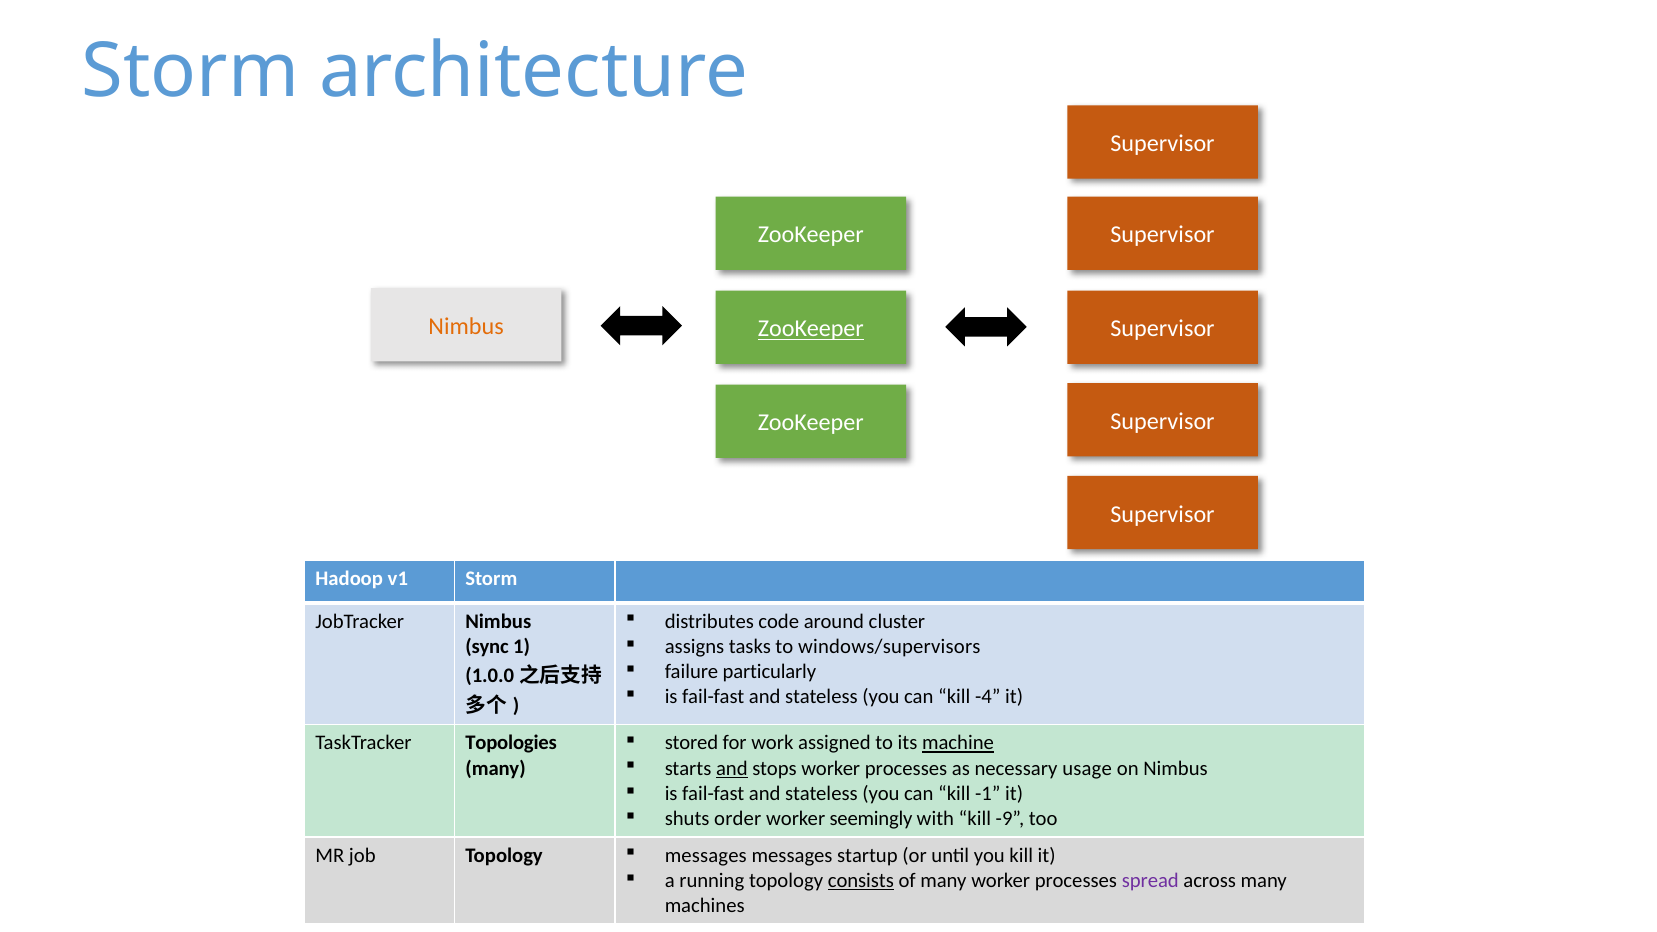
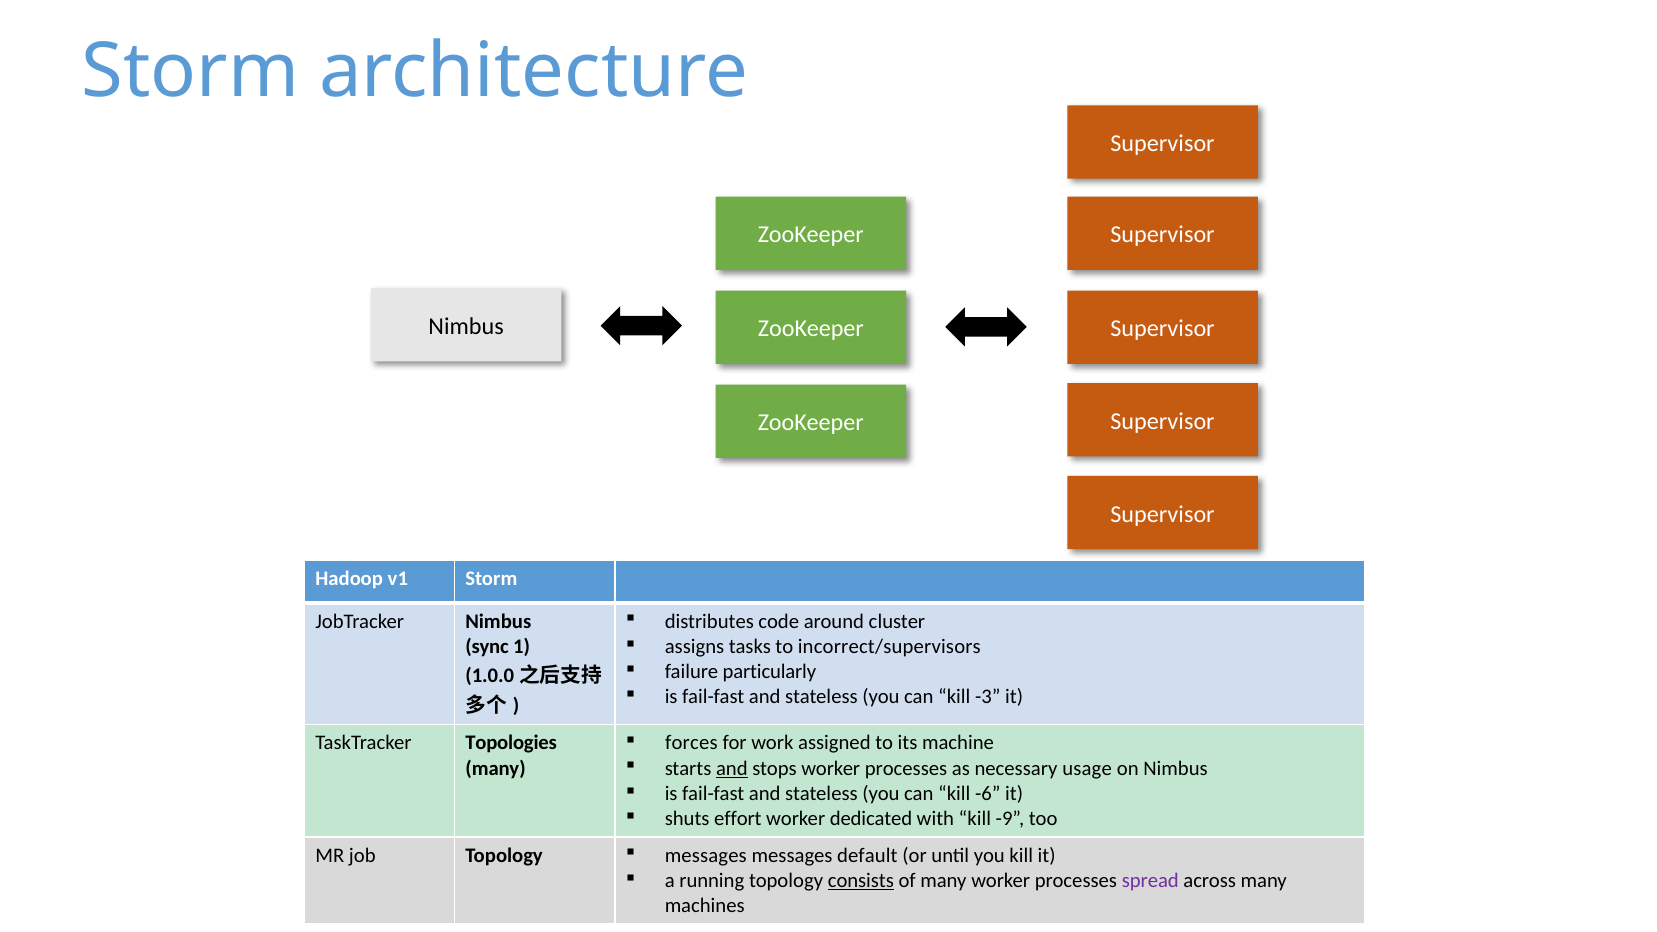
Nimbus colour: orange -> black (466, 327)
ZooKeeper underline: present -> none (811, 329)
windows/supervisors: windows/supervisors -> incorrect/supervisors (889, 647)
-4: -4 -> -3 (988, 697)
stored: stored -> forces (691, 743)
machine underline: present -> none (958, 743)
-1: -1 -> -6 (988, 794)
order: order -> effort (738, 819)
seemingly: seemingly -> dedicated (871, 819)
startup: startup -> default (867, 855)
